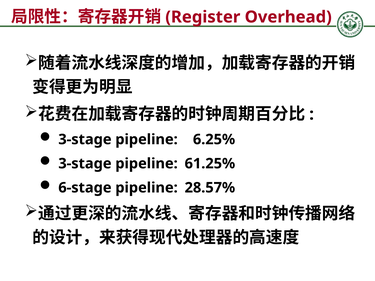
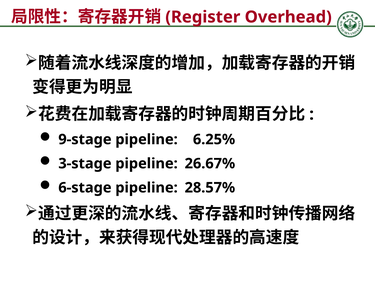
3-stage: 3-stage -> 9-stage (85, 140)
61.25%: 61.25% -> 26.67% (210, 164)
